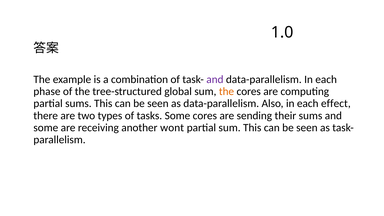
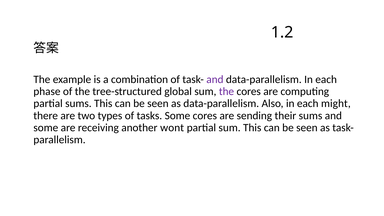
1.0: 1.0 -> 1.2 (282, 32)
the colour: orange -> purple (226, 91)
effect: effect -> might (336, 104)
